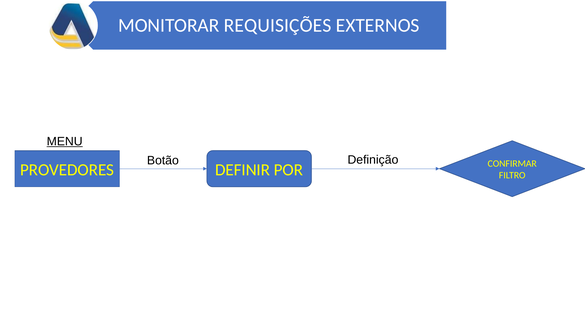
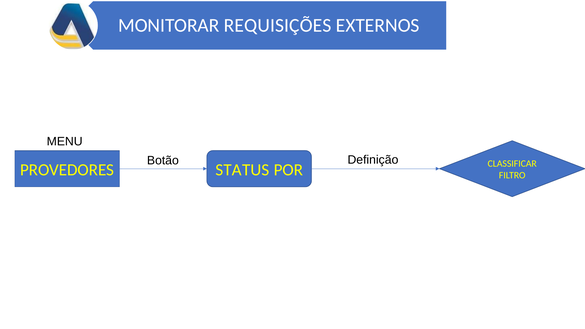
MENU underline: present -> none (65, 142)
CONFIRMAR: CONFIRMAR -> CLASSIFICAR (512, 164)
DEFINIR: DEFINIR -> STATUS (242, 170)
